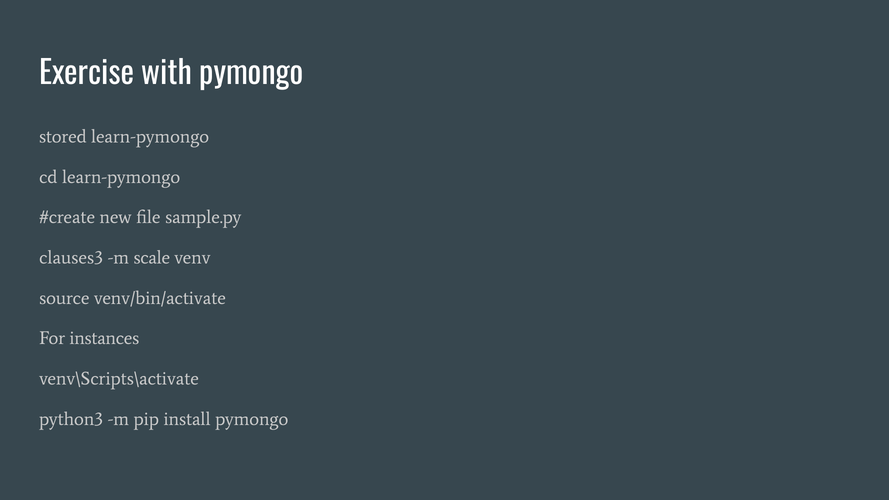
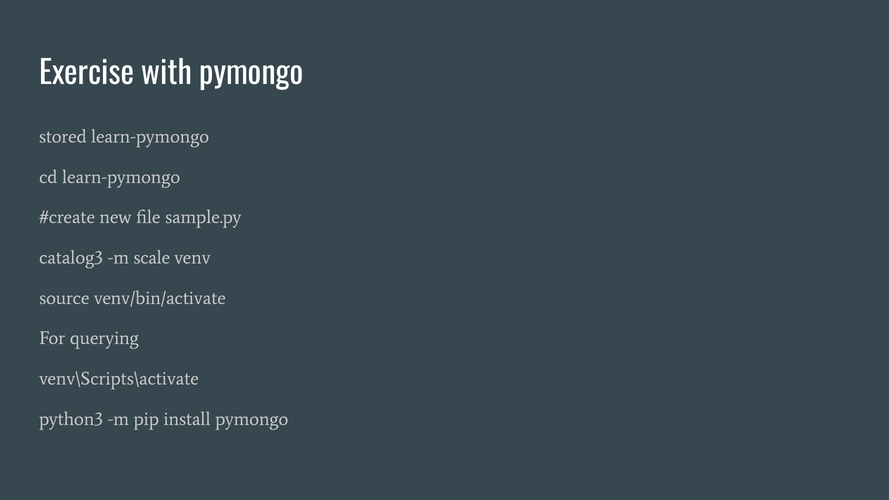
clauses3: clauses3 -> catalog3 (71, 258)
instances: instances -> querying (104, 338)
